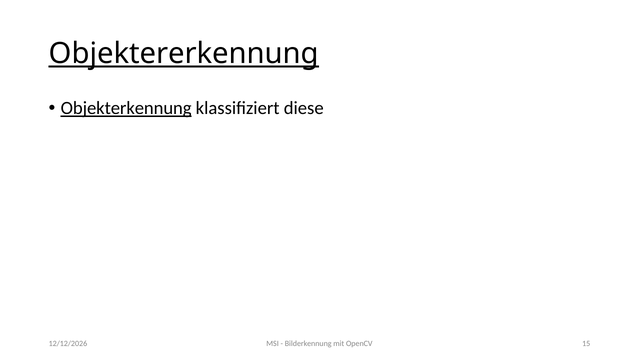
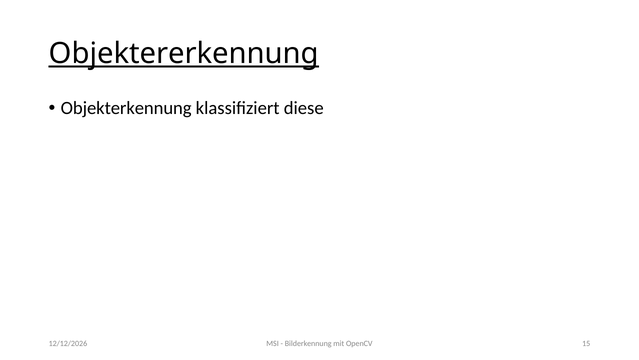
Objekterkennung underline: present -> none (126, 108)
